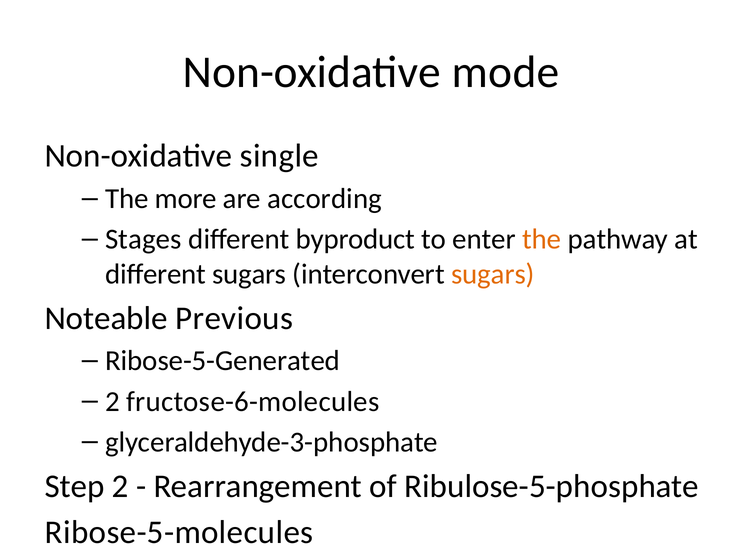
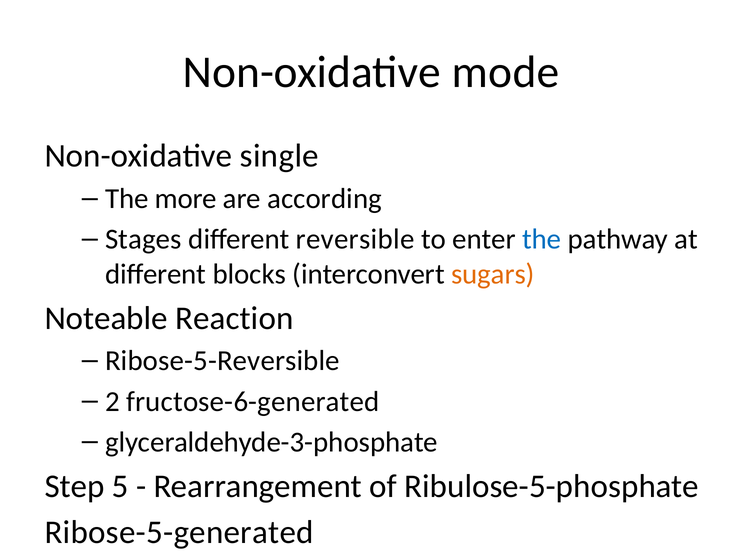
different byproduct: byproduct -> reversible (355, 239)
the colour: orange -> blue (542, 239)
different sugars: sugars -> blocks (249, 274)
Previous: Previous -> Reaction (234, 318)
Ribose-5-Generated: Ribose-5-Generated -> Ribose-5-Reversible (222, 361)
fructose-6-molecules: fructose-6-molecules -> fructose-6-generated (253, 401)
Step 2: 2 -> 5 (120, 486)
Ribose-5-molecules: Ribose-5-molecules -> Ribose-5-generated (179, 532)
